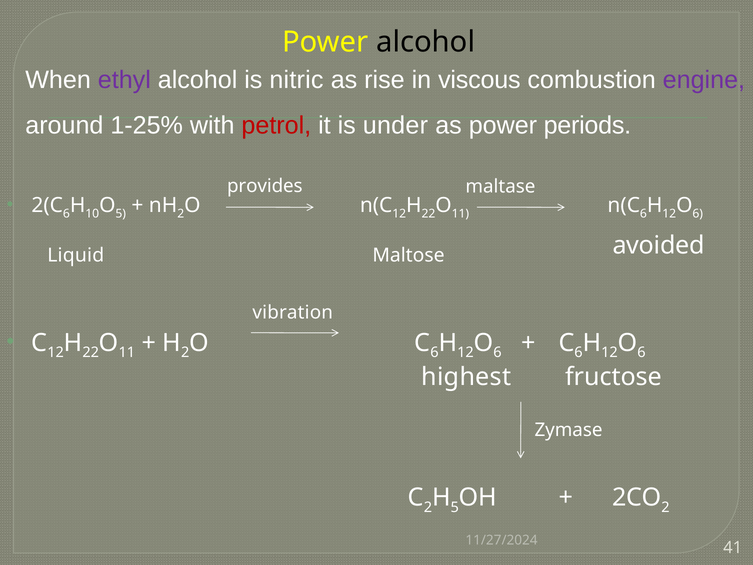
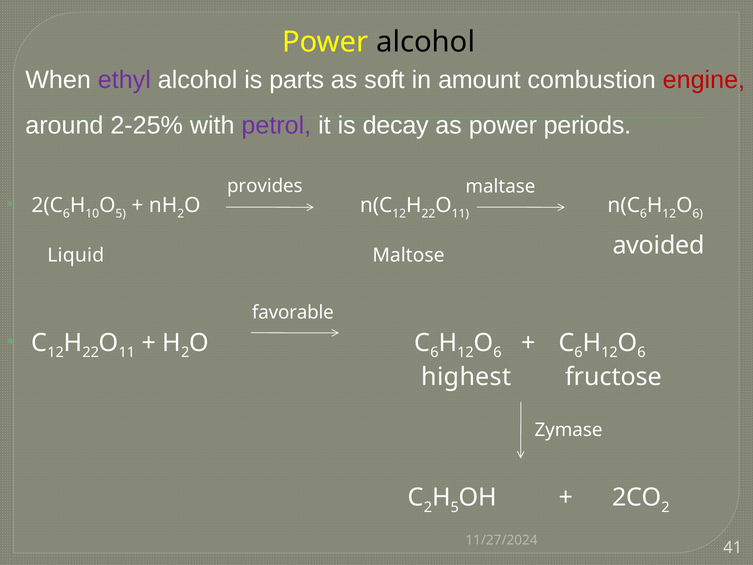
nitric: nitric -> parts (297, 80)
rise: rise -> soft (384, 80)
viscous: viscous -> amount (479, 80)
engine colour: purple -> red (704, 80)
1-25%: 1-25% -> 2-25% (147, 125)
petrol colour: red -> purple (276, 125)
under: under -> decay (396, 125)
vibration: vibration -> favorable (293, 312)
